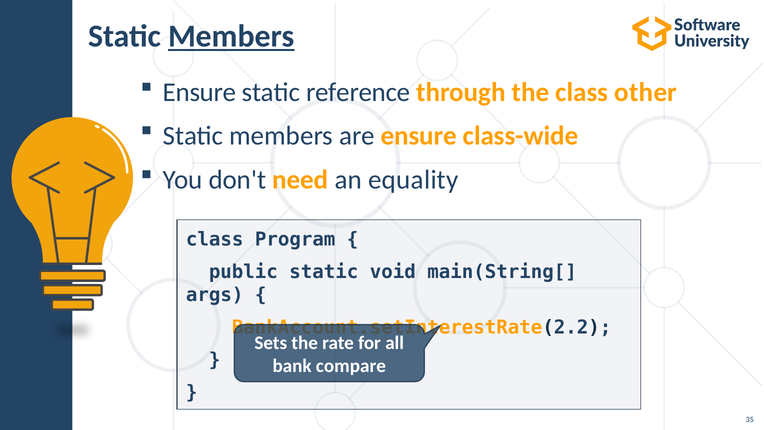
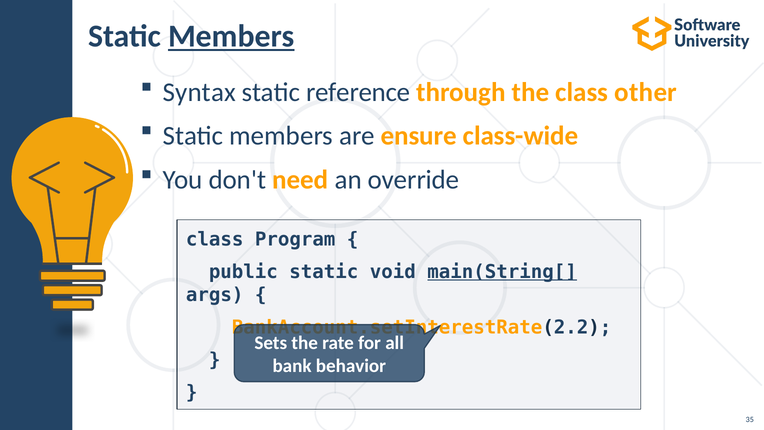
Ensure: Ensure -> Syntax (199, 92)
equality: equality -> override (414, 179)
main(String[ underline: none -> present (502, 272)
compare: compare -> behavior (351, 366)
